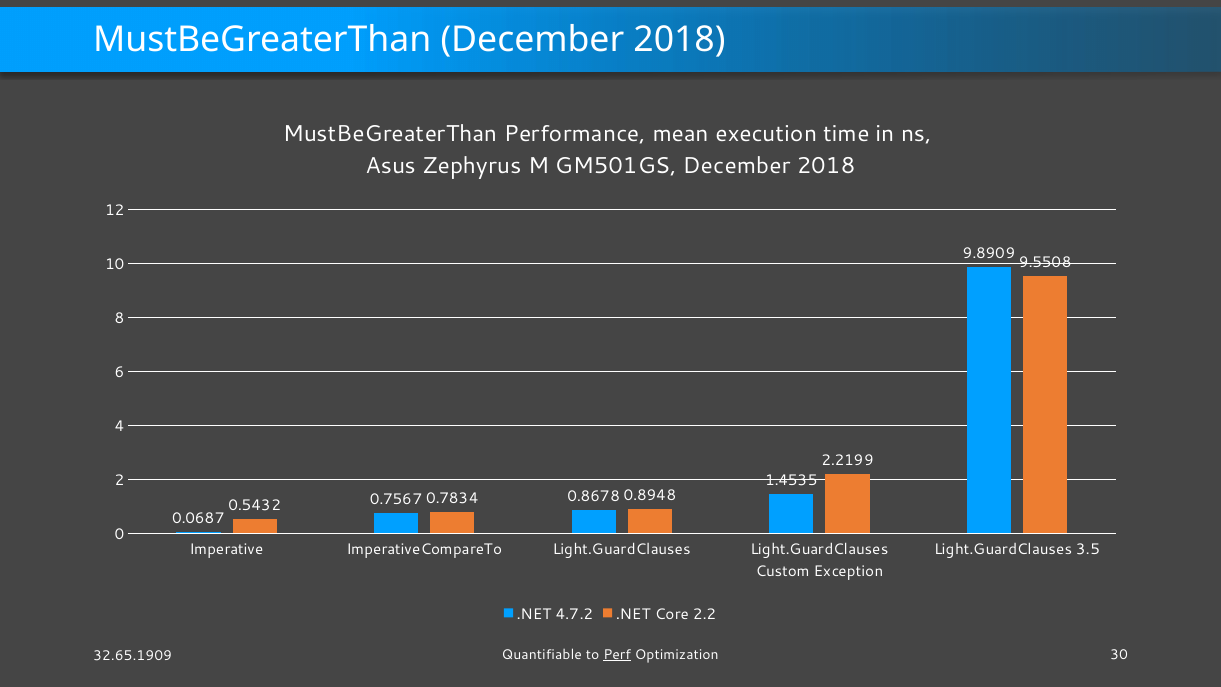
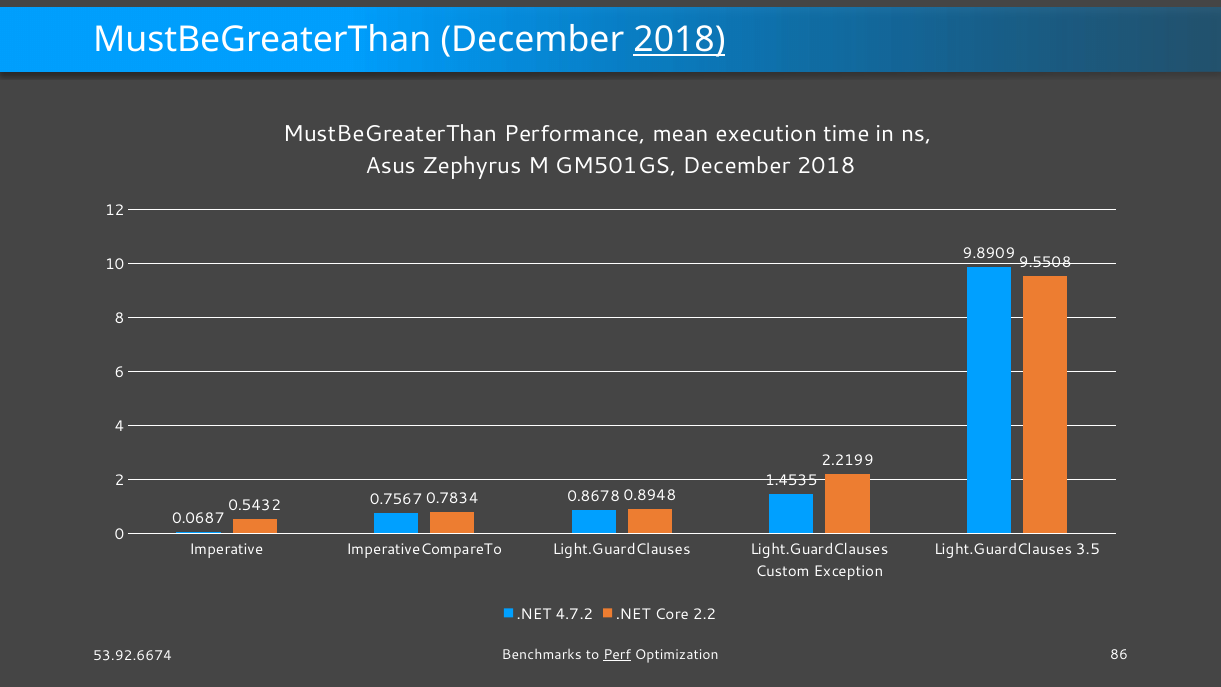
2018 underline: none -> present (679, 39)
Quantifiable: Quantifiable -> Benchmarks (542, 654)
30: 30 -> 86 (1119, 654)
32.65.1909: 32.65.1909 -> 53.92.6674 (133, 656)
